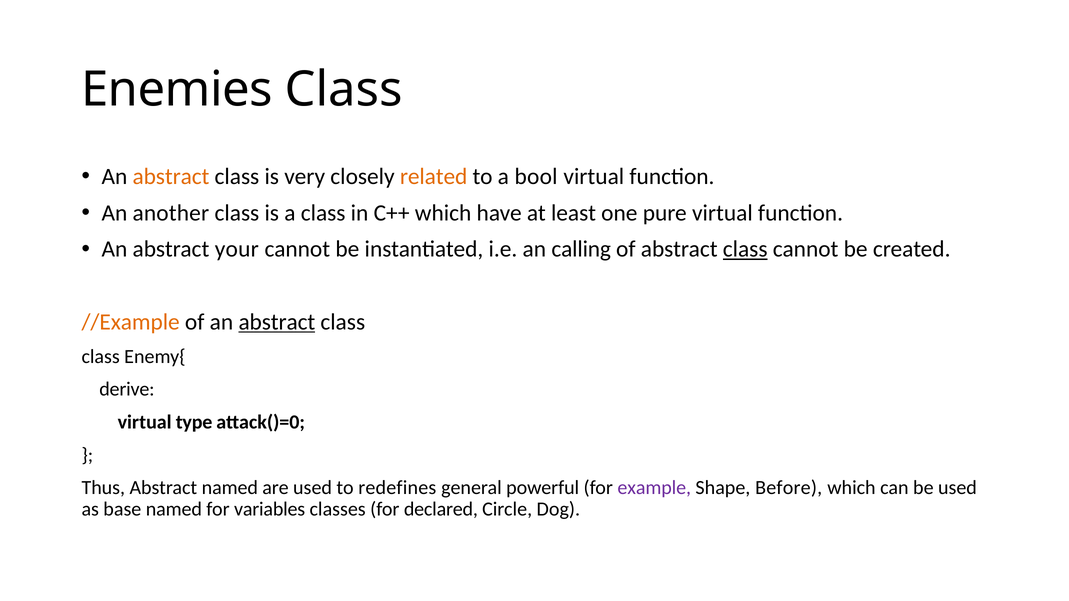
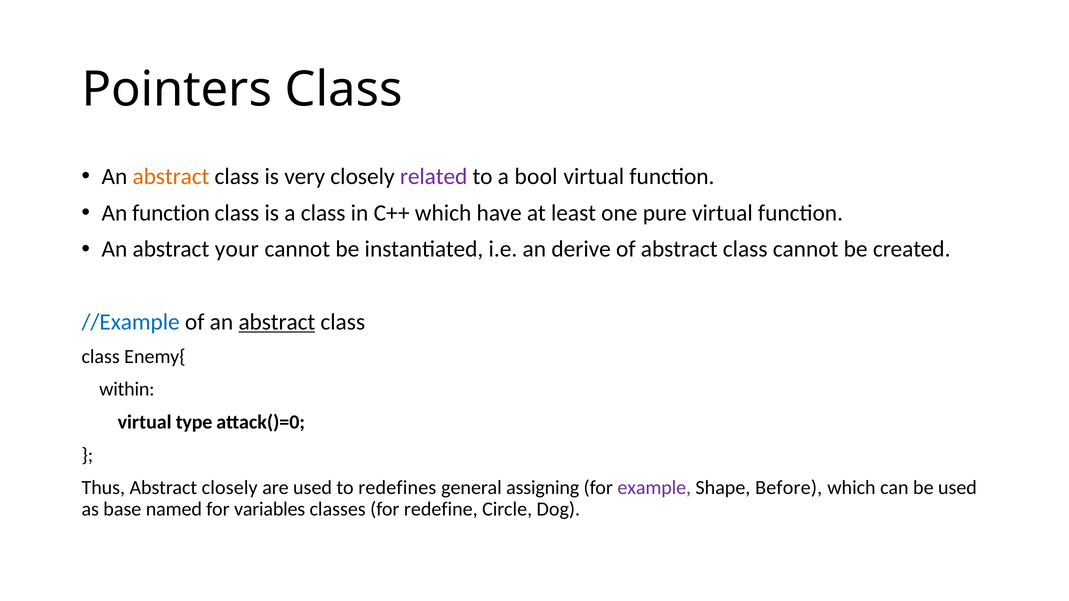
Enemies: Enemies -> Pointers (177, 90)
related colour: orange -> purple (434, 177)
An another: another -> function (171, 213)
calling: calling -> derive (581, 249)
class underline: present -> none (745, 249)
//Example colour: orange -> blue (131, 322)
derive: derive -> within (127, 390)
Abstract named: named -> closely (230, 488)
powerful: powerful -> assigning (543, 488)
declared: declared -> redefine (441, 510)
